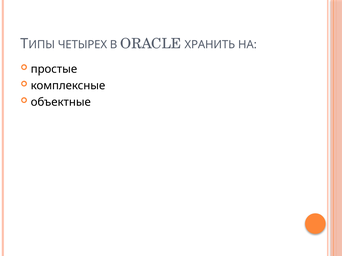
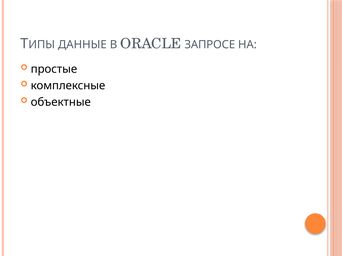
ЧЕТЫРЕХ: ЧЕТЫРЕХ -> ДАННЫЕ (82, 45)
ХРАНИТЬ: ХРАНИТЬ -> ЗАПРОСЕ (210, 45)
